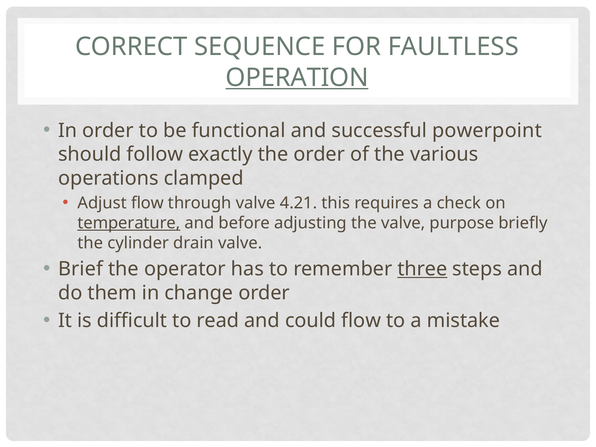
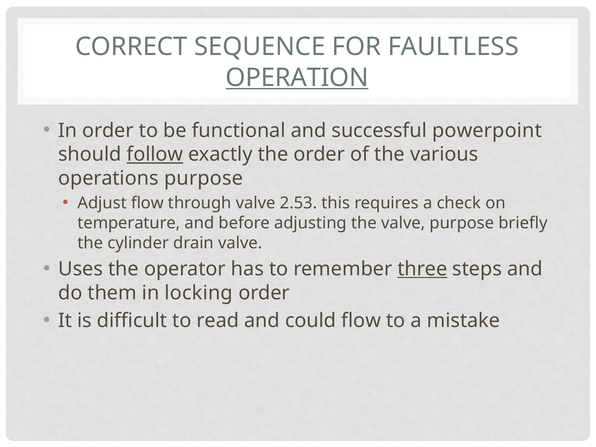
follow underline: none -> present (155, 154)
operations clamped: clamped -> purpose (204, 178)
4.21: 4.21 -> 2.53 (299, 203)
temperature underline: present -> none (129, 223)
Brief: Brief -> Uses (81, 269)
change: change -> locking (199, 293)
